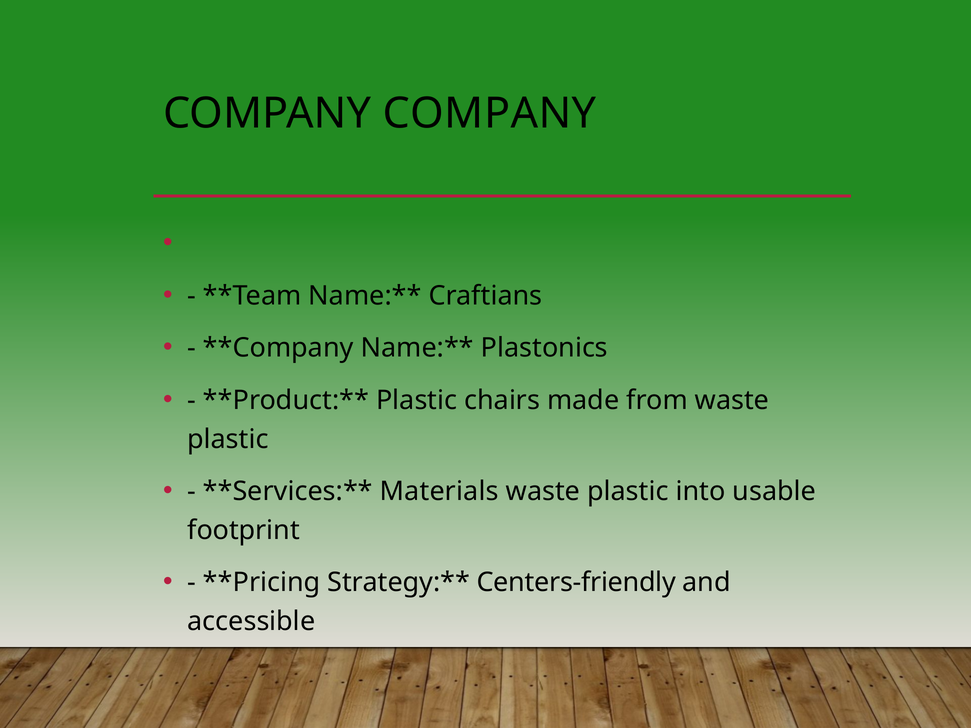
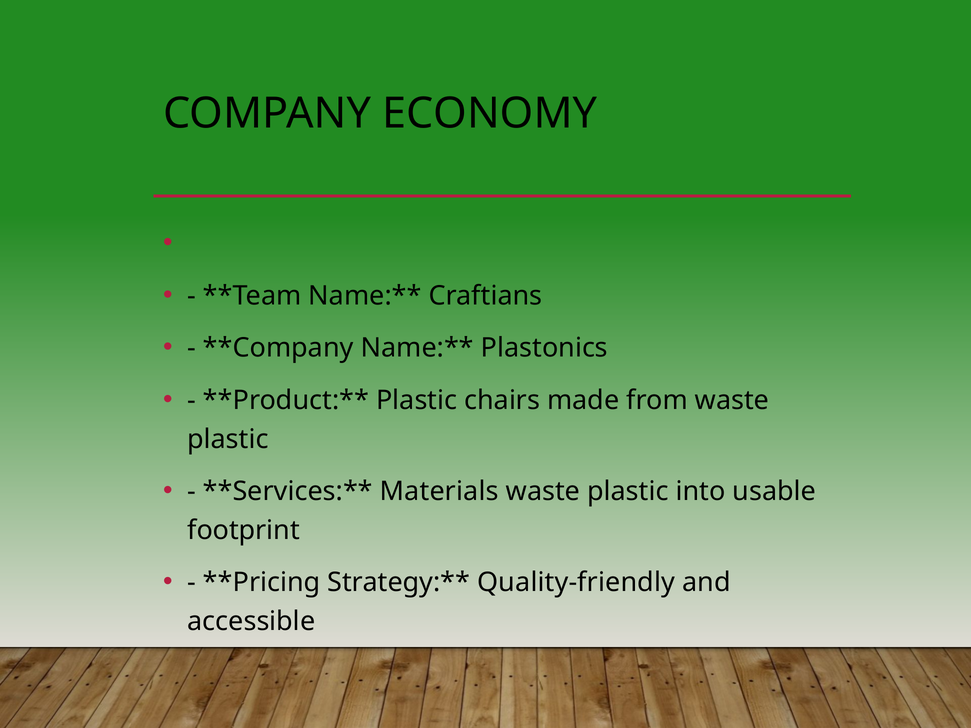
COMPANY COMPANY: COMPANY -> ECONOMY (490, 113)
Centers-friendly: Centers-friendly -> Quality-friendly (576, 583)
